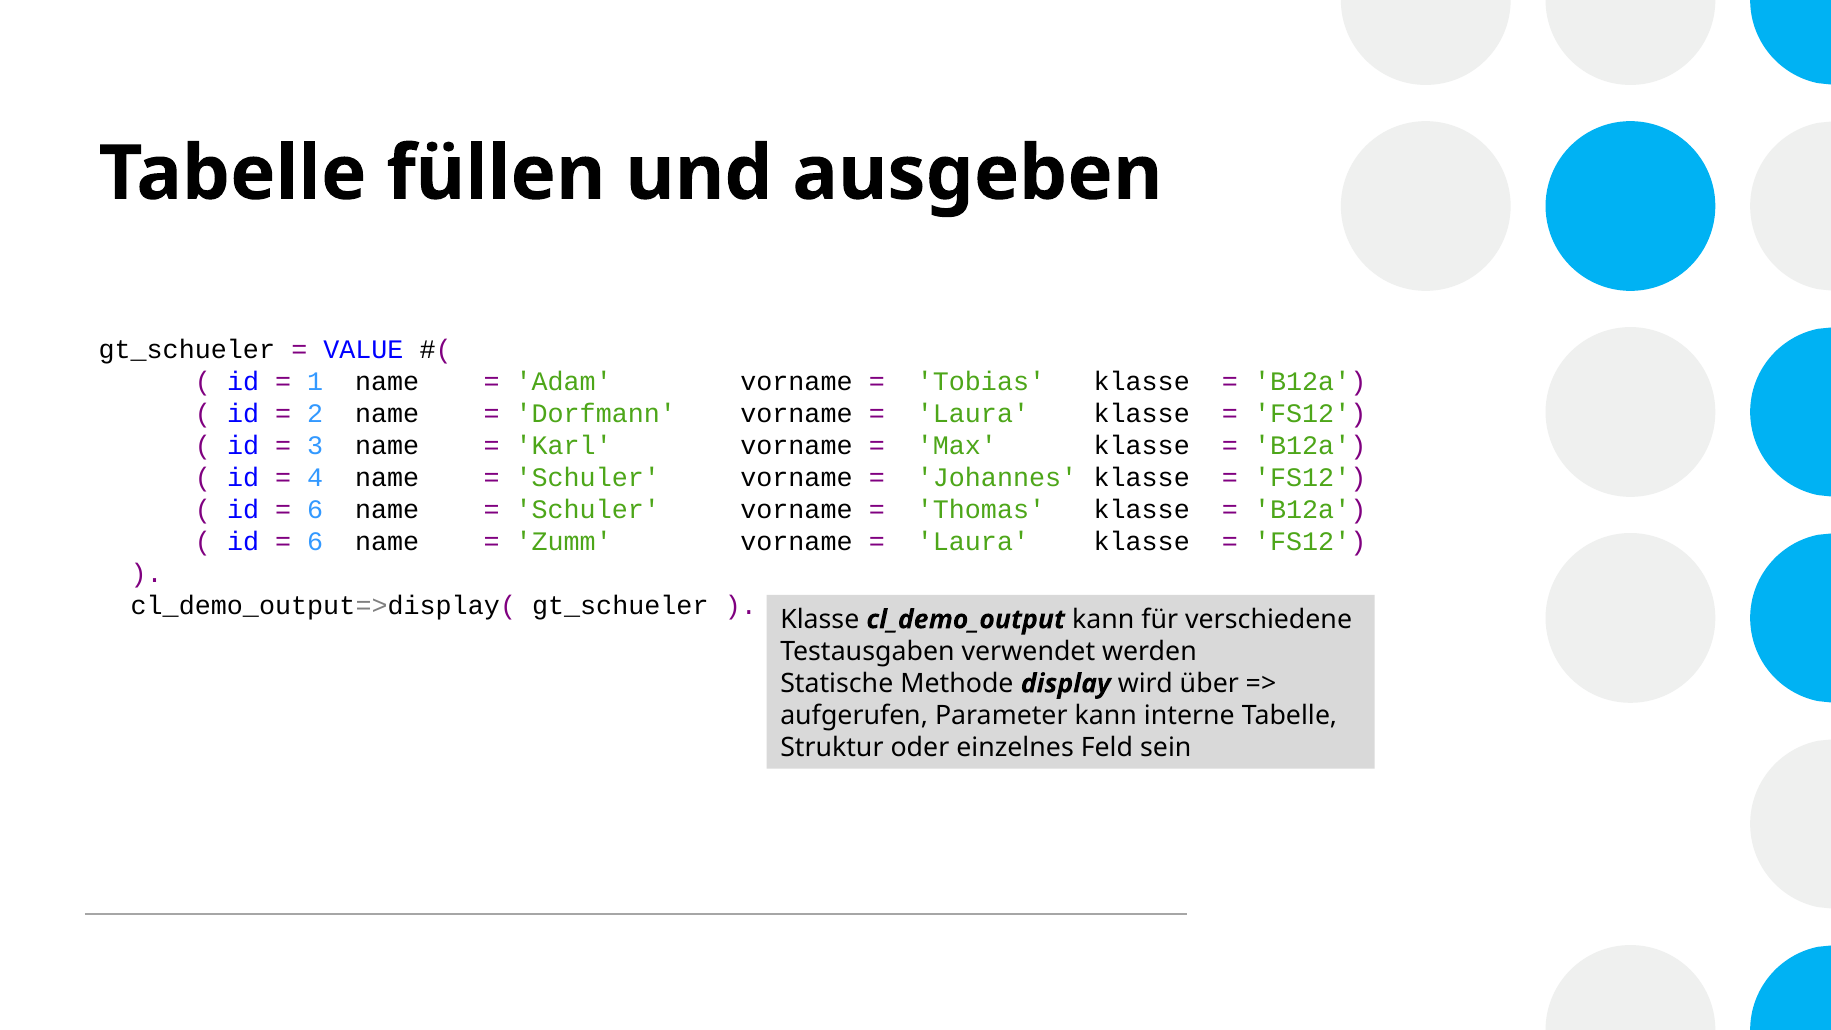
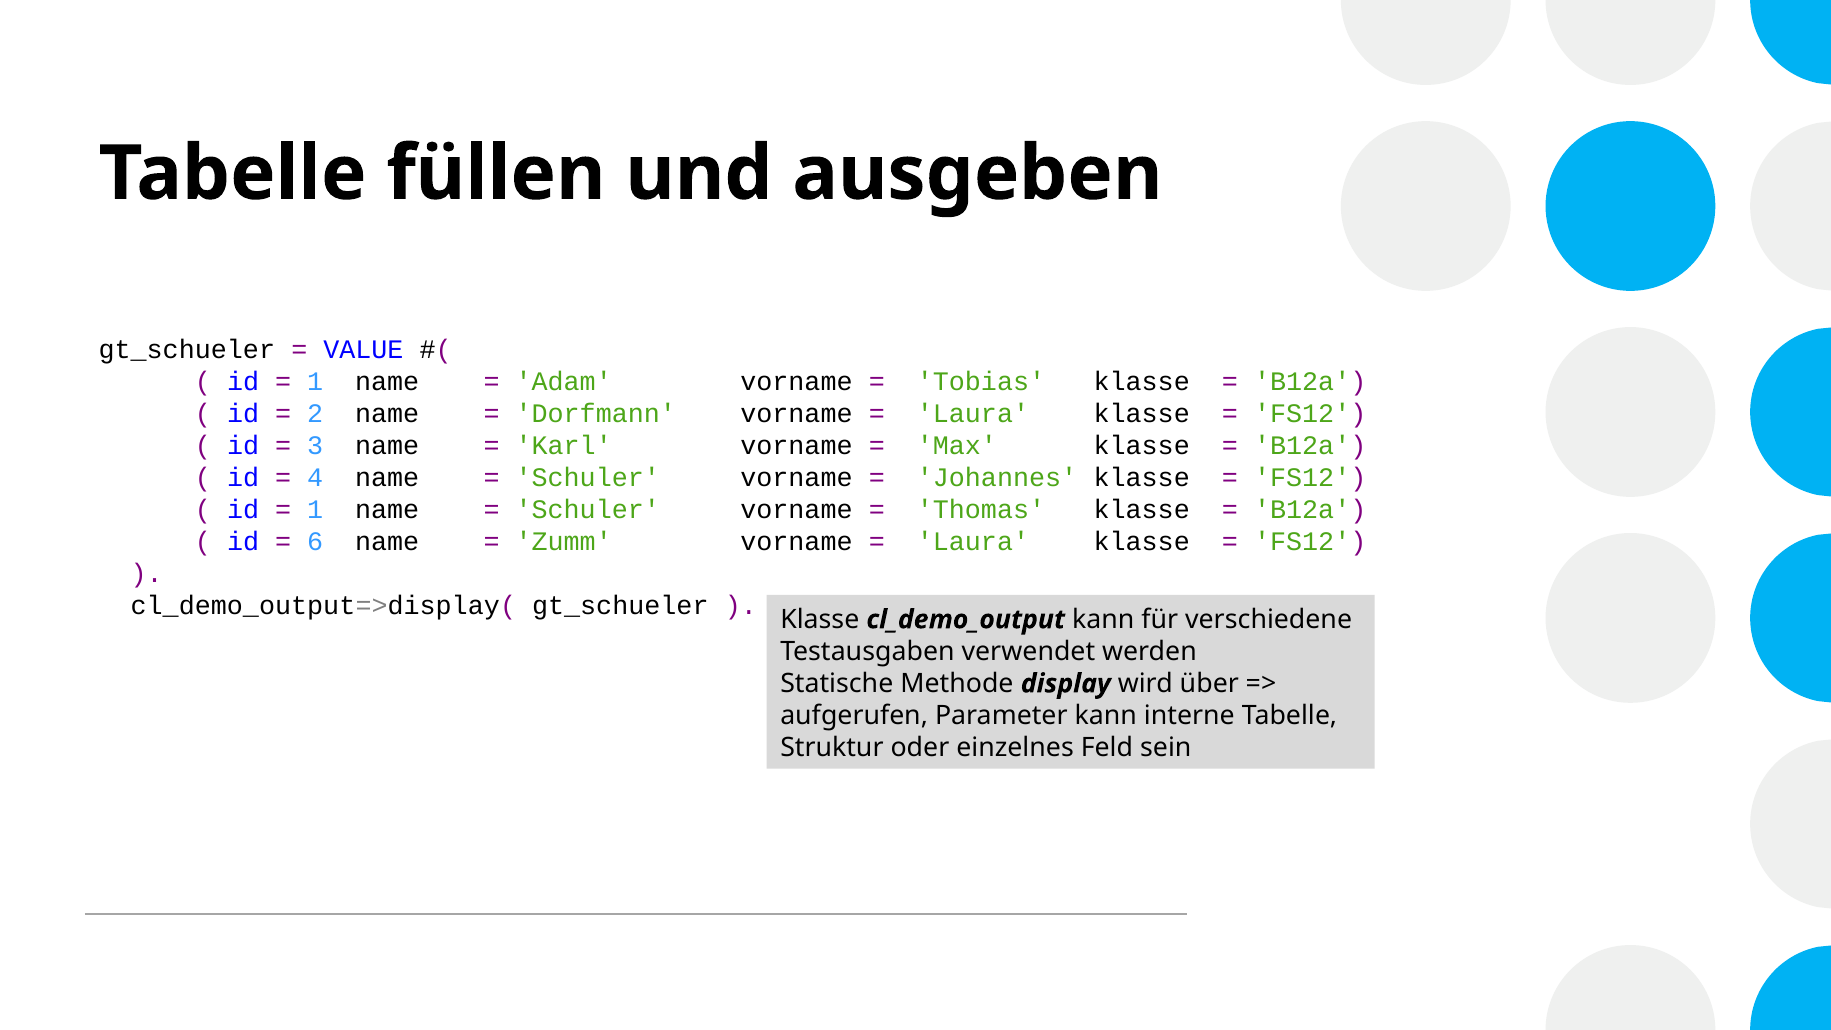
6: 6 -> 1 (315, 510)
